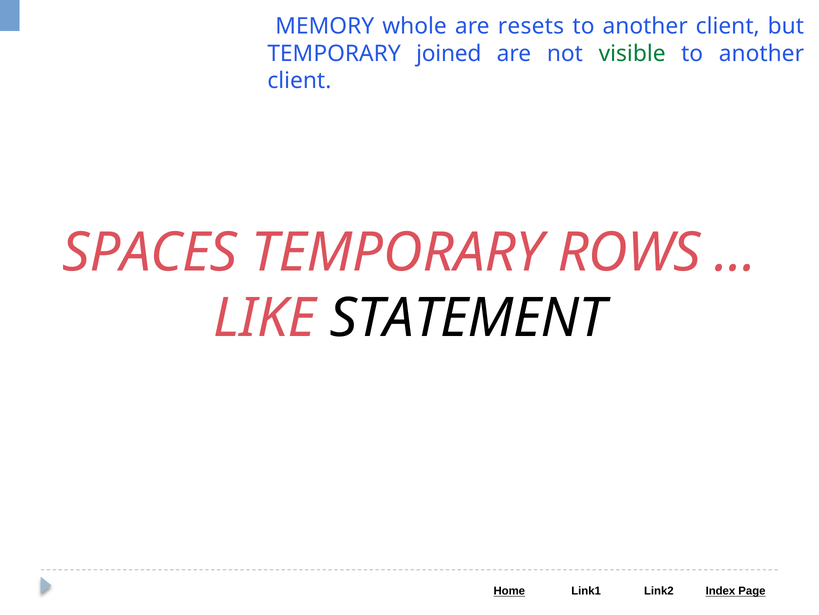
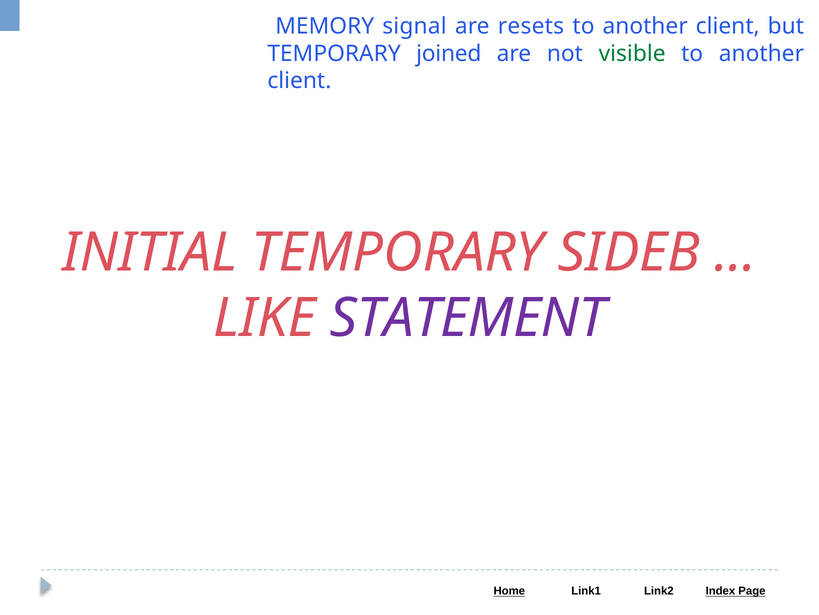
whole: whole -> signal (414, 26)
SPACES: SPACES -> INITIAL (150, 252)
ROWS: ROWS -> SIDEB (629, 252)
STATEMENT colour: black -> purple (468, 318)
